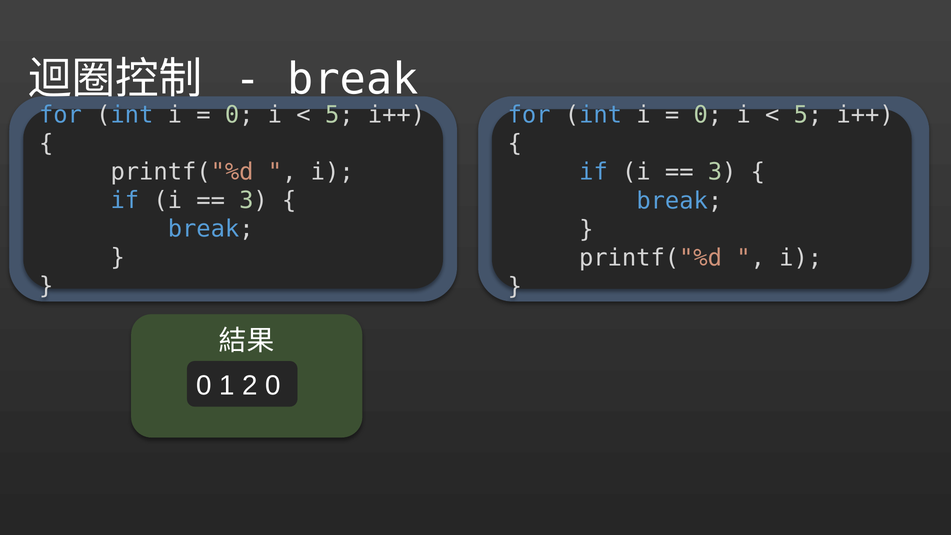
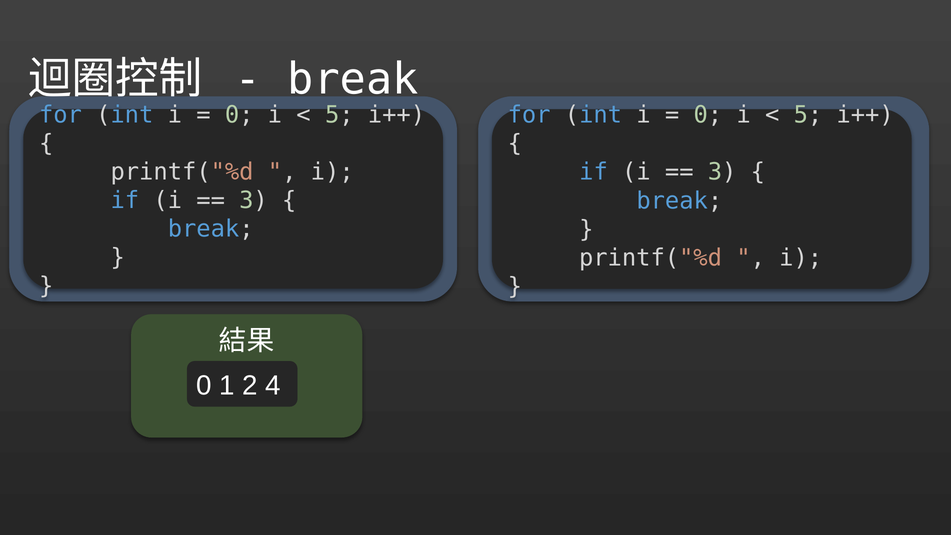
2 0: 0 -> 4 (273, 386)
